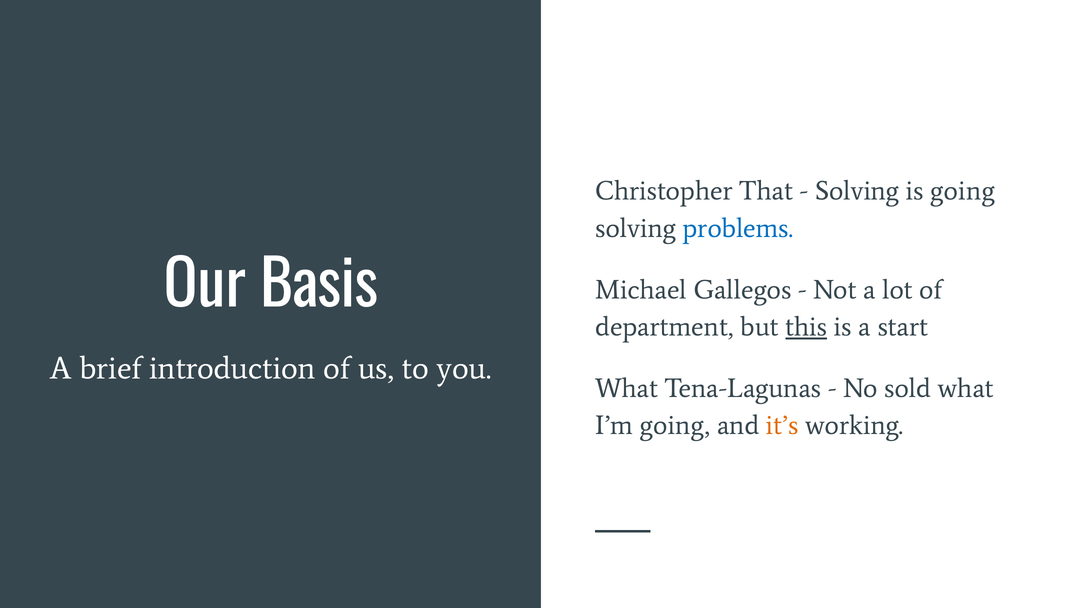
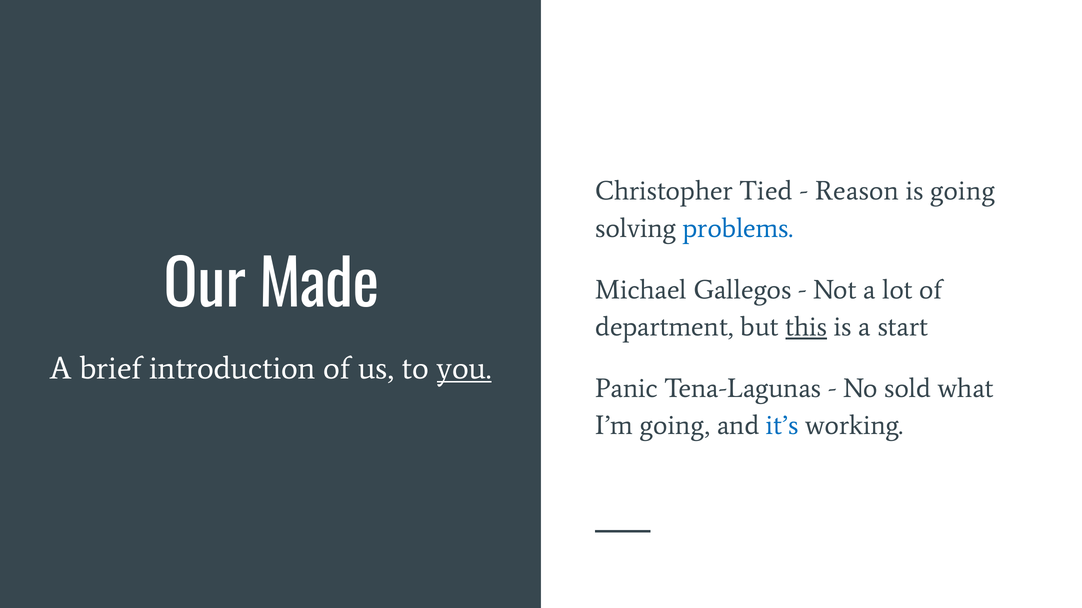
That: That -> Tied (766, 191)
Solving: Solving -> Reason (857, 191)
Basis: Basis -> Made (319, 286)
you underline: none -> present (464, 369)
What: What -> Panic (627, 389)
it’s colour: orange -> blue (782, 426)
